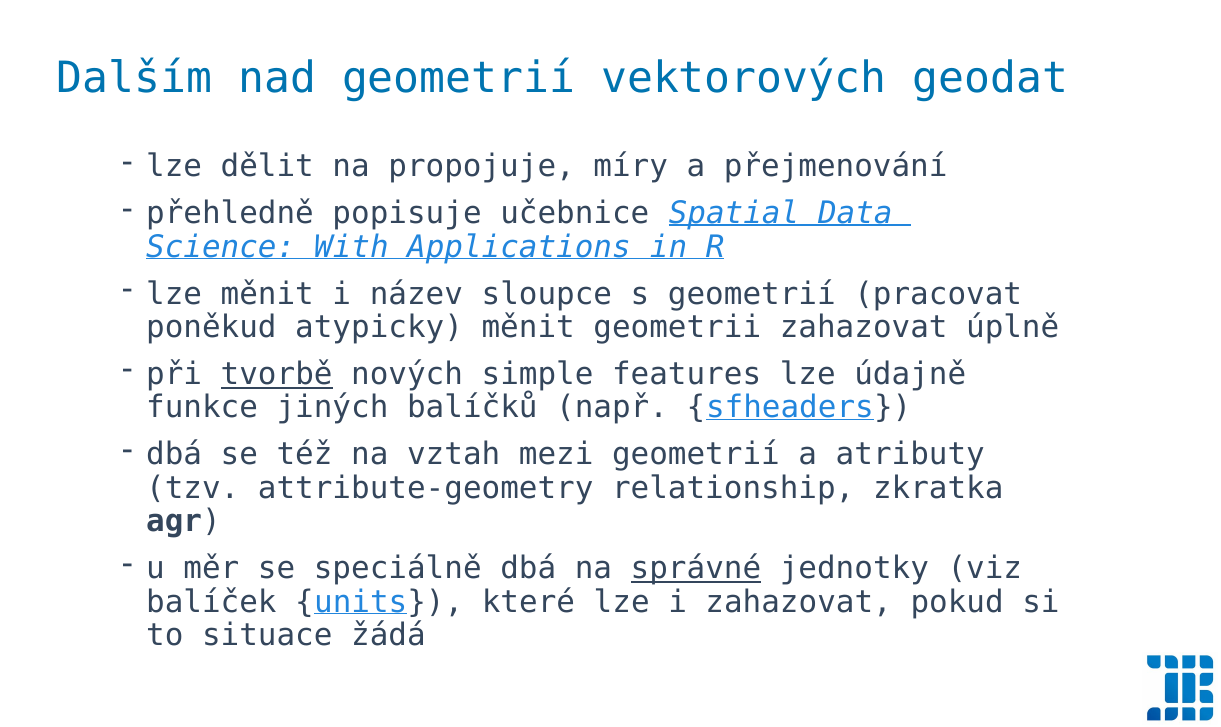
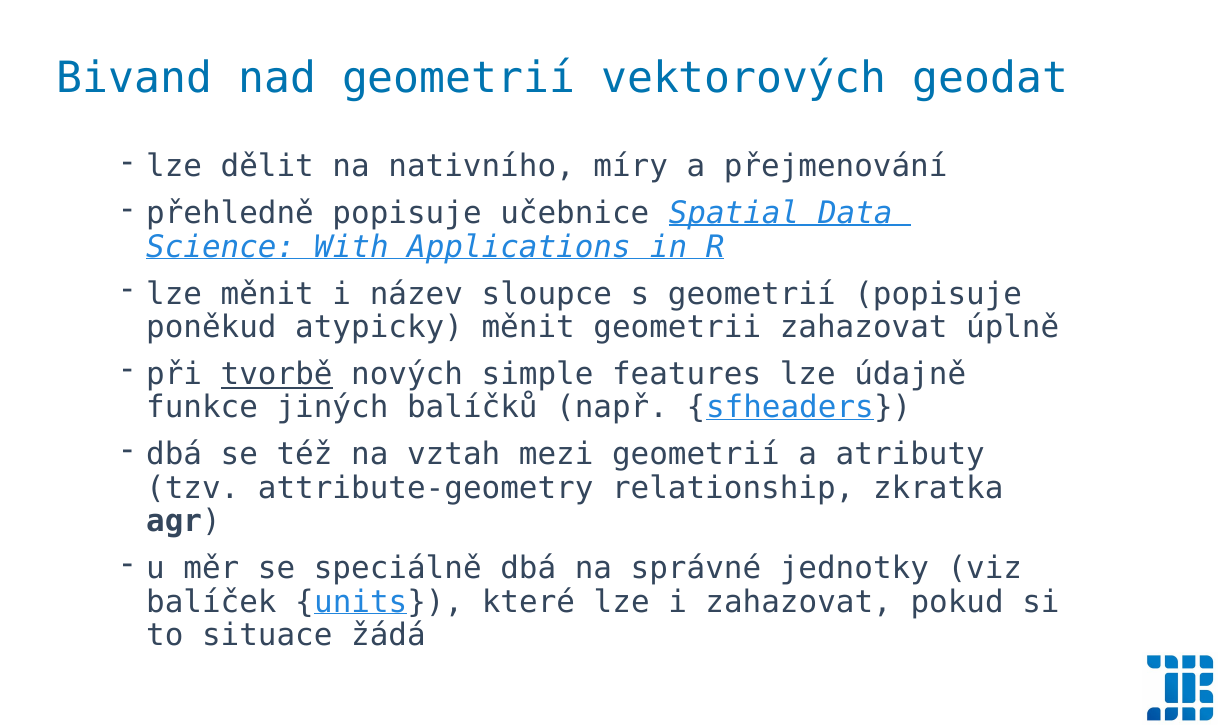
Dalším: Dalším -> Bivand (135, 78)
propojuje: propojuje -> nativního (482, 167)
geometrií pracovat: pracovat -> popisuje (938, 294)
správné underline: present -> none (696, 568)
